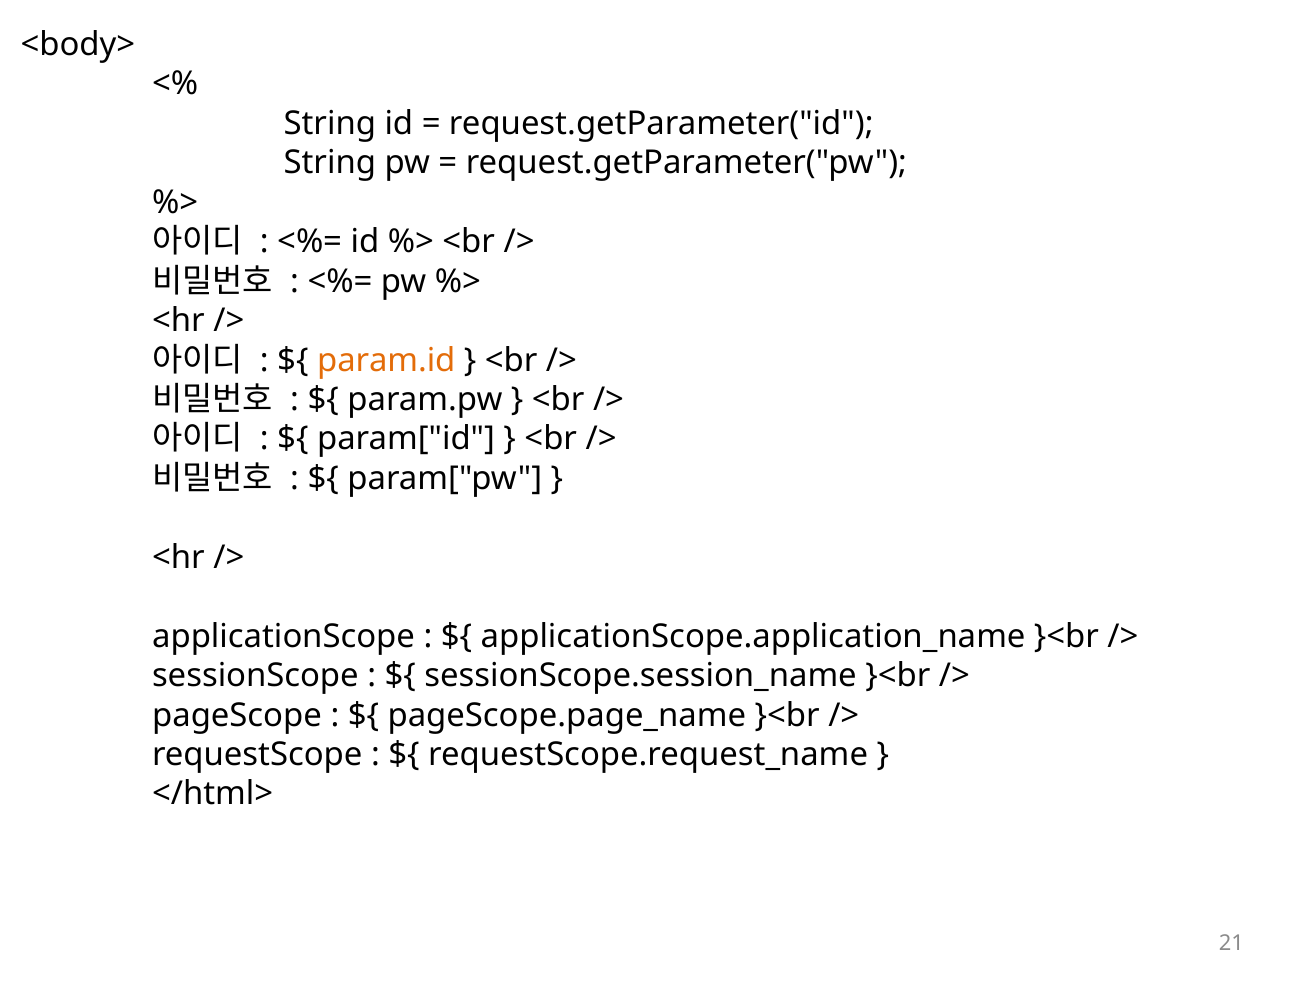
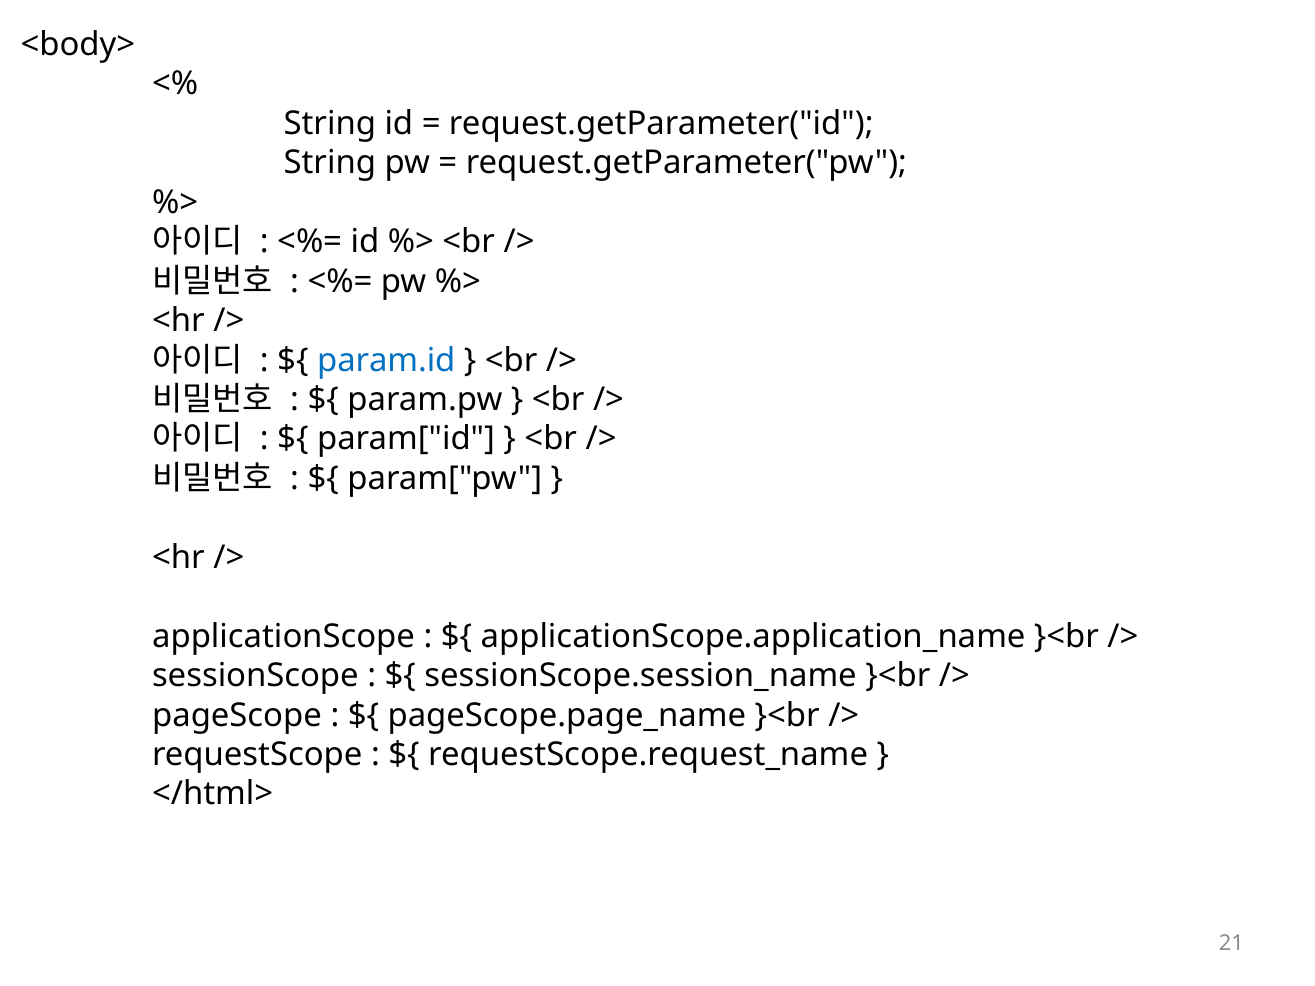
param.id colour: orange -> blue (386, 360)
